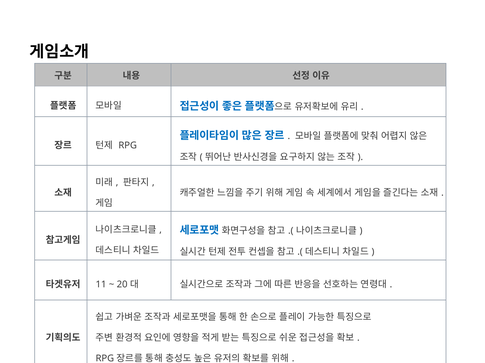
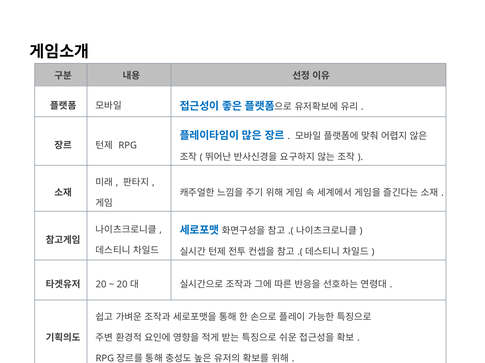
11: 11 -> 20 (101, 285)
